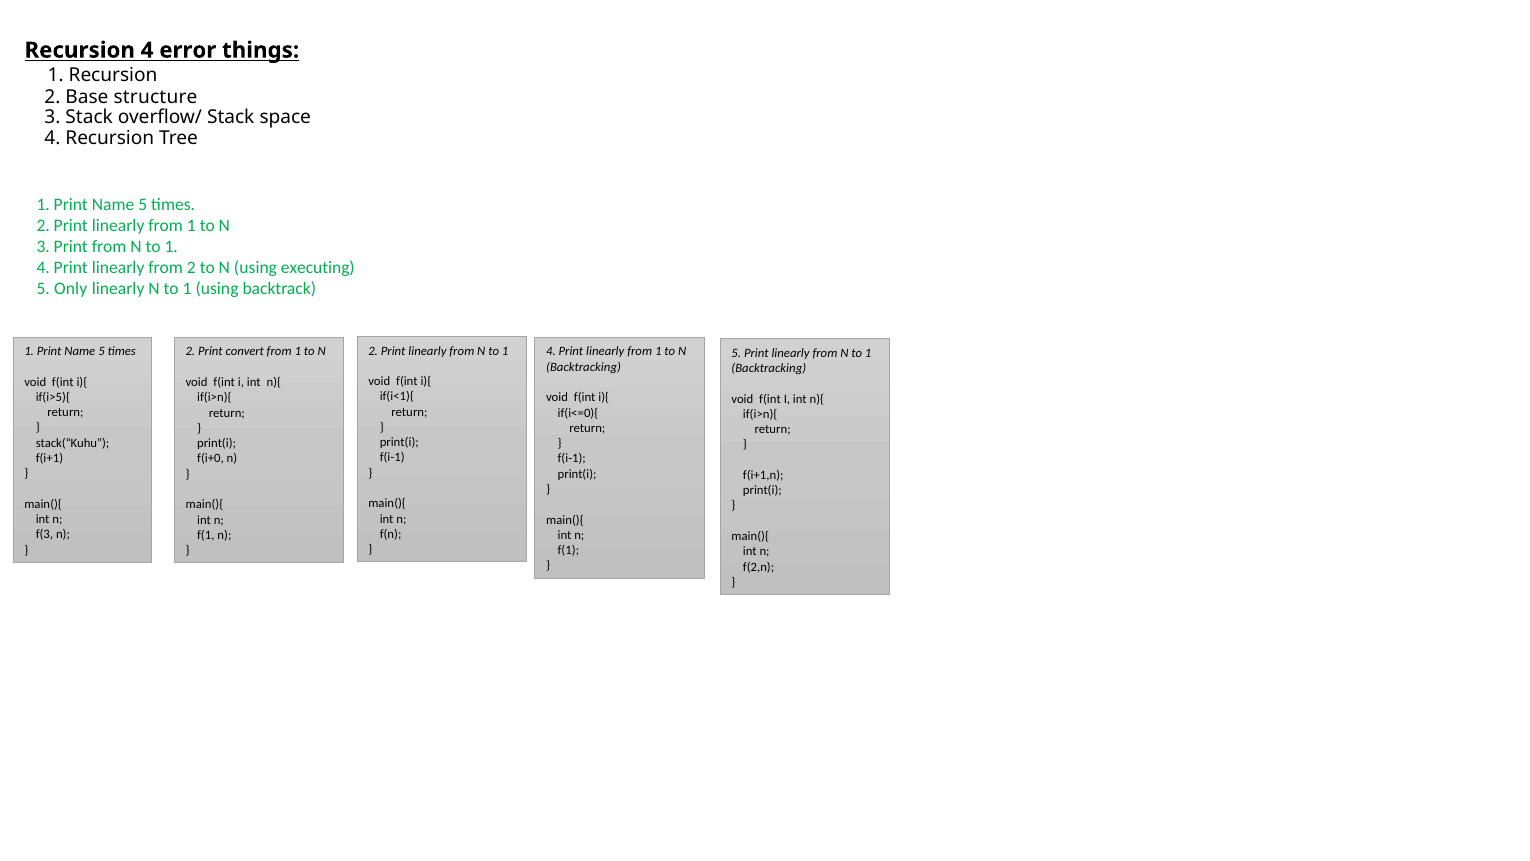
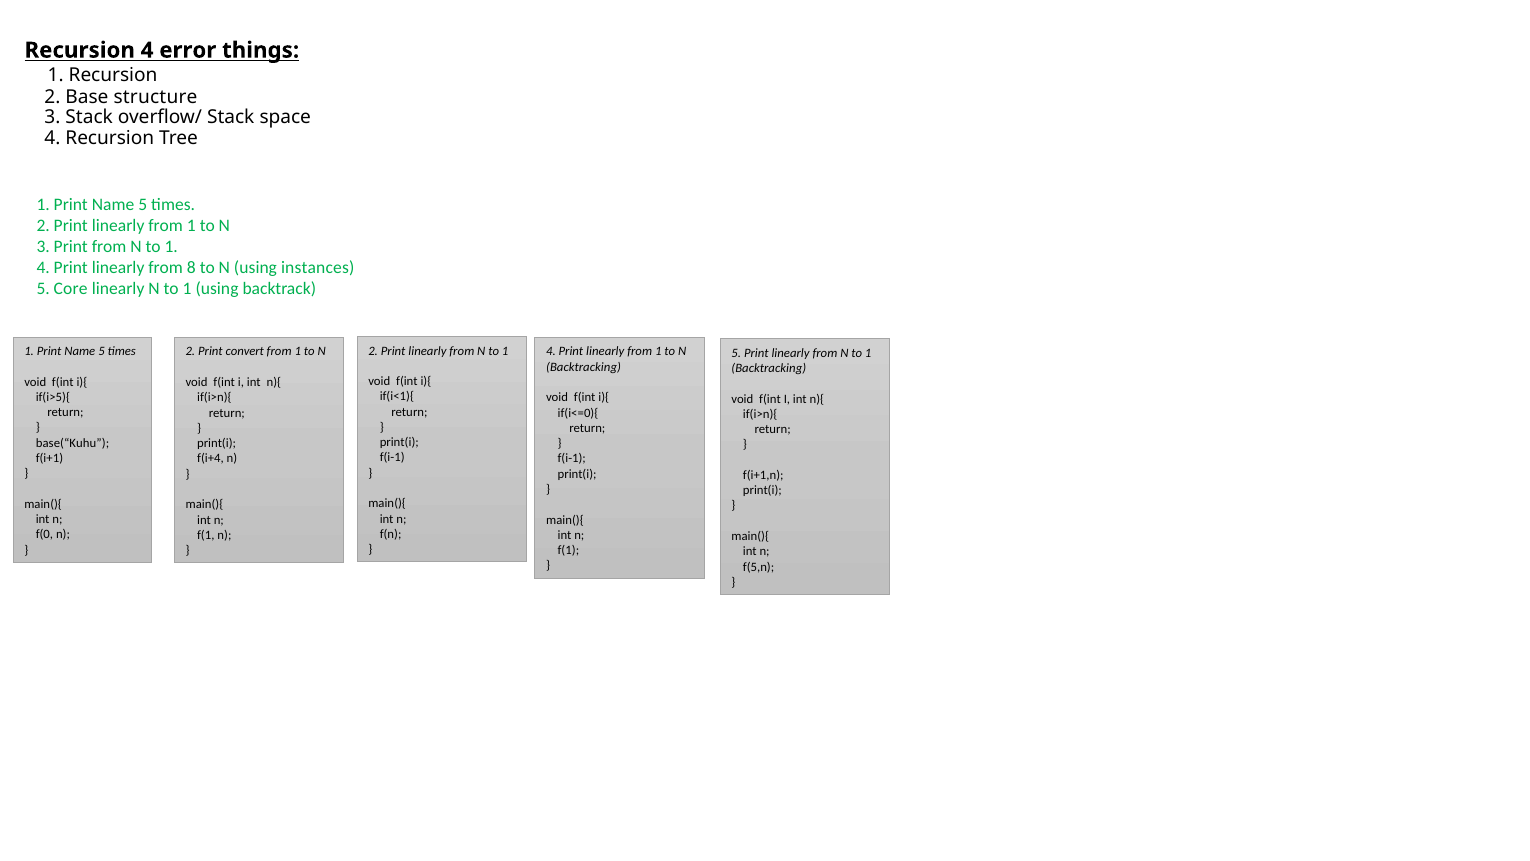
from 2: 2 -> 8 (191, 267)
executing: executing -> instances (318, 267)
Only: Only -> Core (71, 288)
stack(“Kuhu: stack(“Kuhu -> base(“Kuhu (72, 443)
f(i+0: f(i+0 -> f(i+4 (210, 458)
f(3: f(3 -> f(0 (44, 534)
f(2,n: f(2,n -> f(5,n (759, 567)
